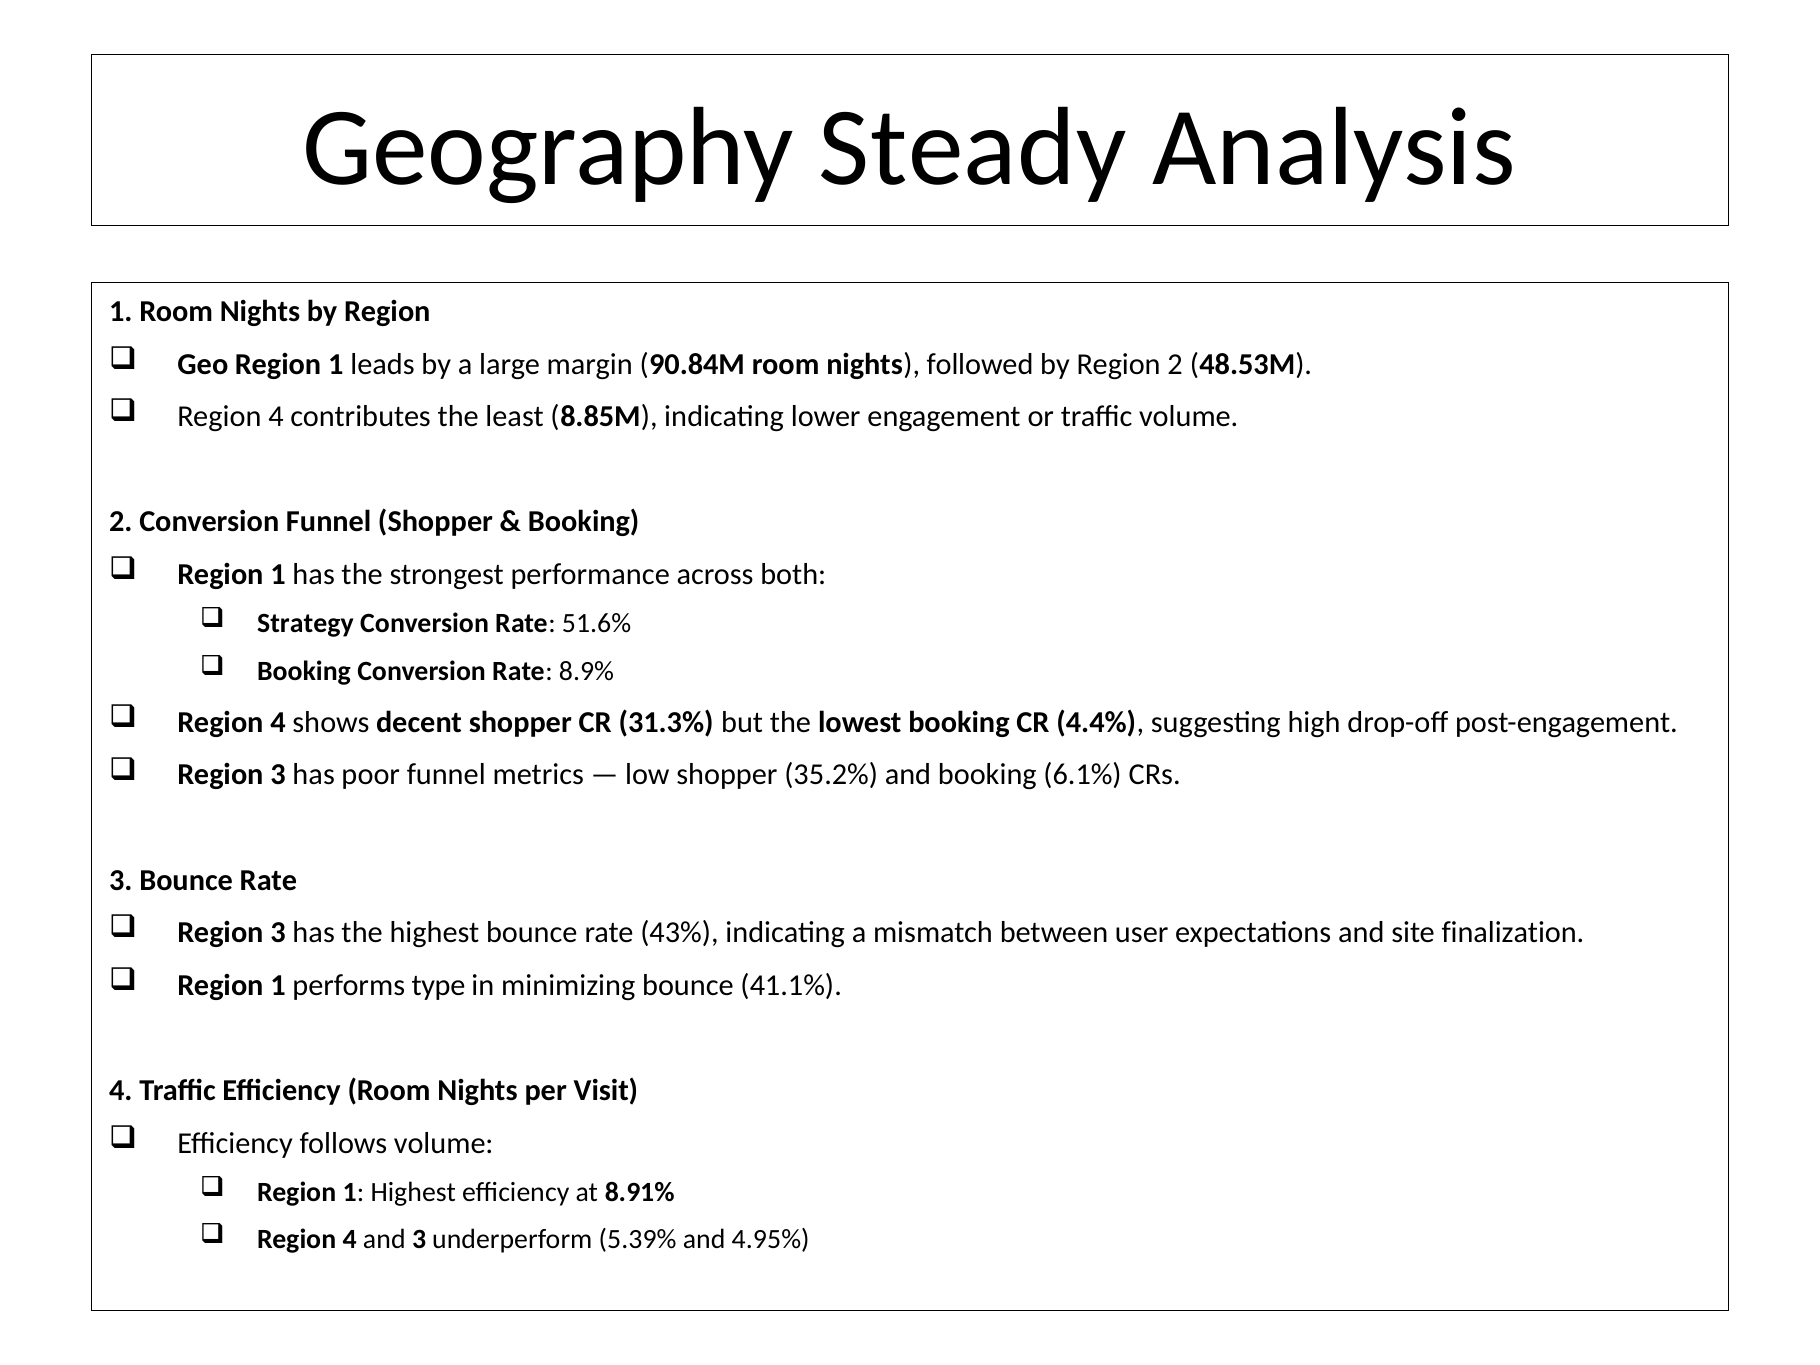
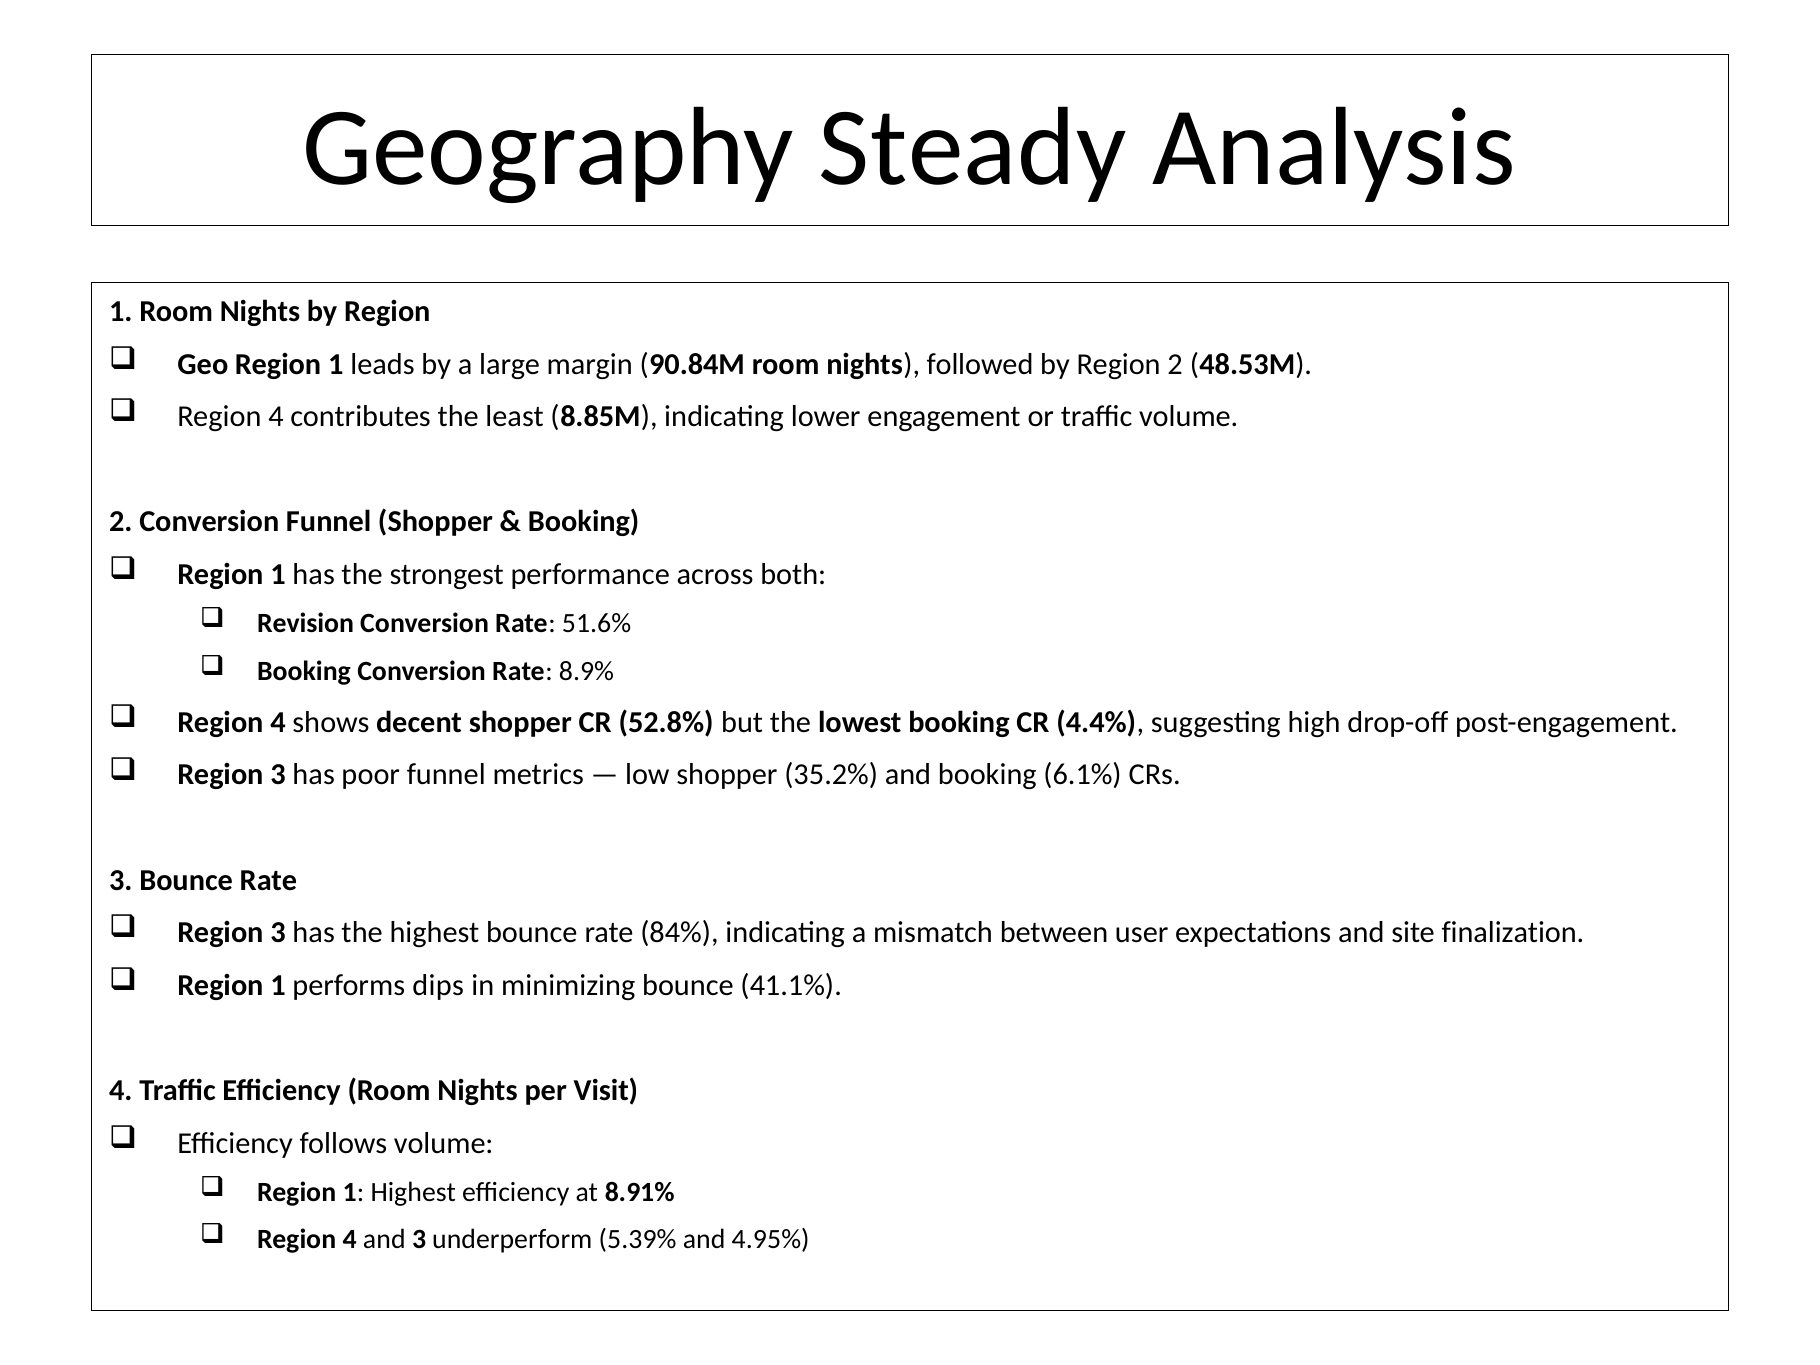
Strategy: Strategy -> Revision (306, 623)
31.3%: 31.3% -> 52.8% (666, 722)
43%: 43% -> 84% (679, 933)
type: type -> dips (438, 985)
